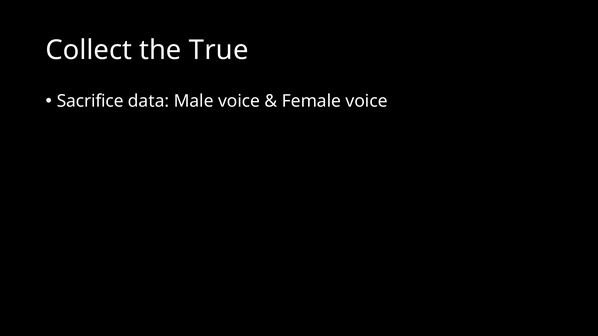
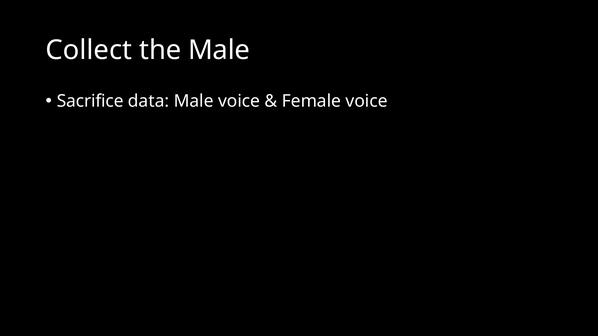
the True: True -> Male (219, 50)
